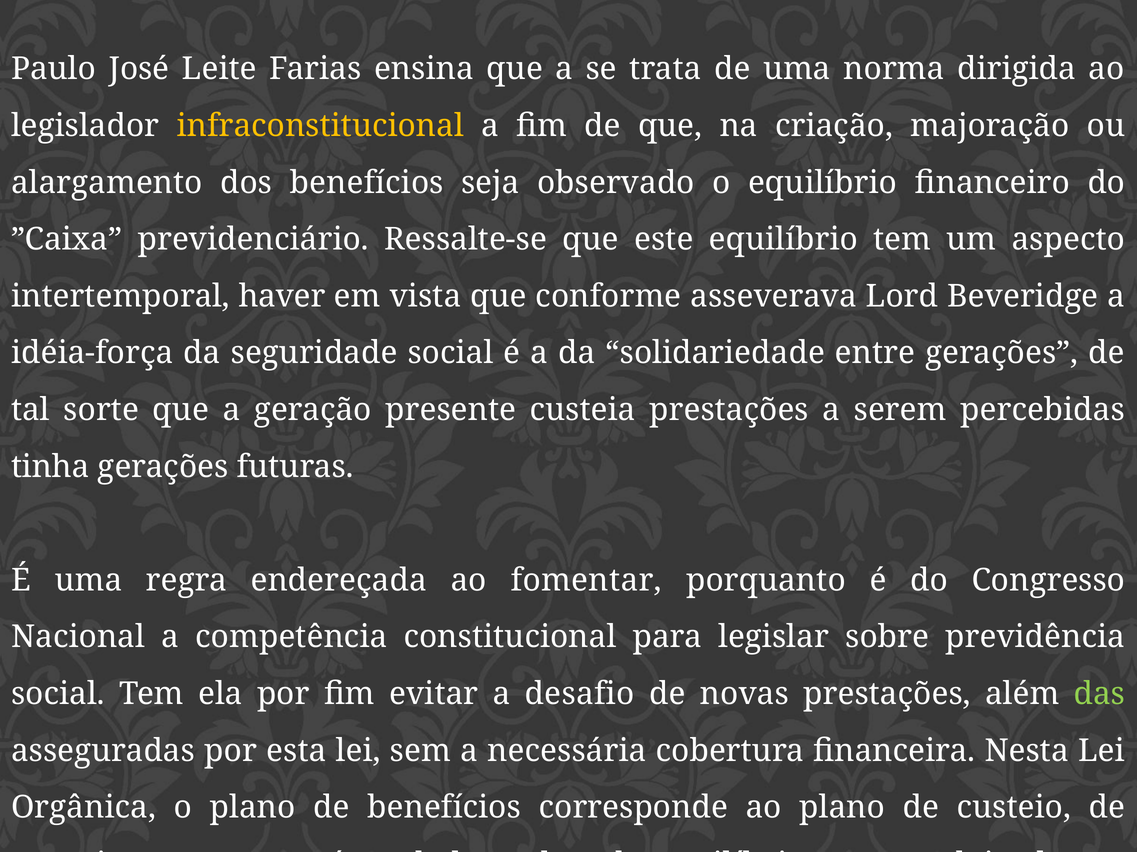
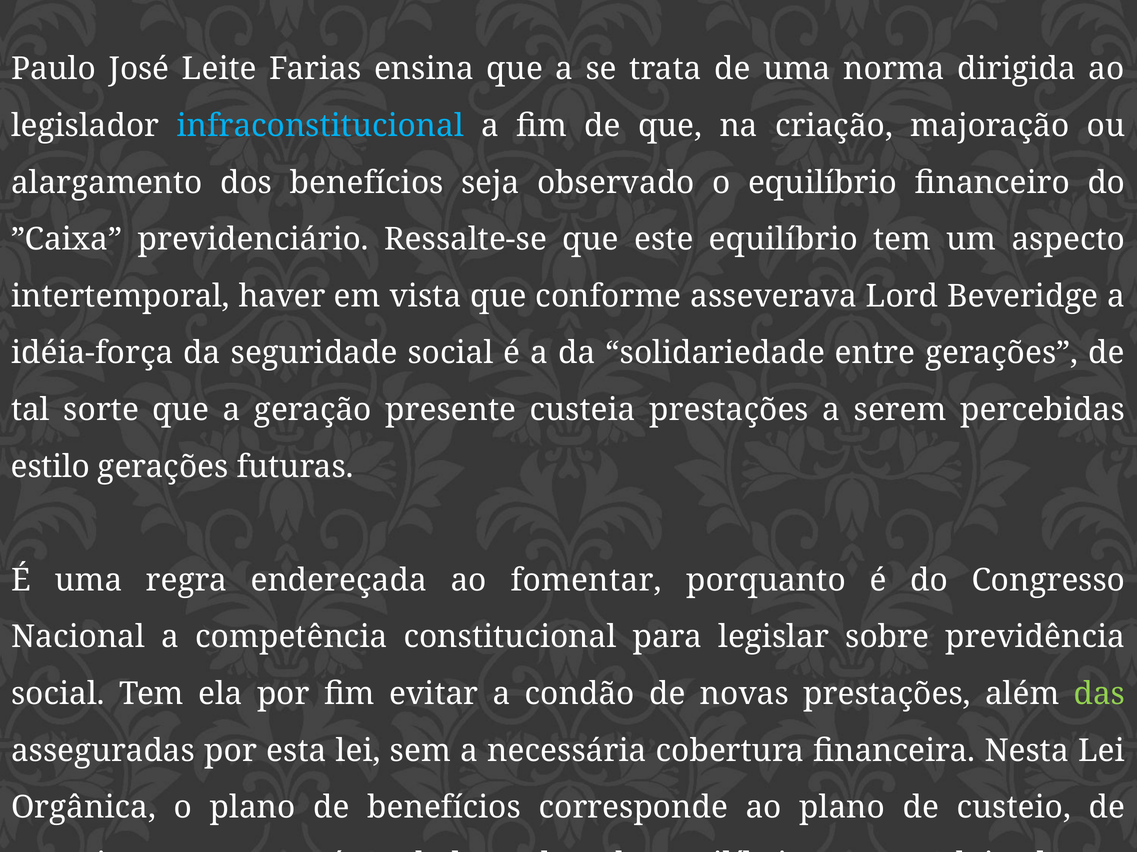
infraconstitucional colour: yellow -> light blue (320, 126)
tinha: tinha -> estilo (50, 467)
desafio: desafio -> condão (580, 694)
